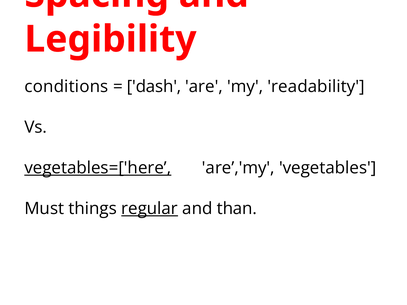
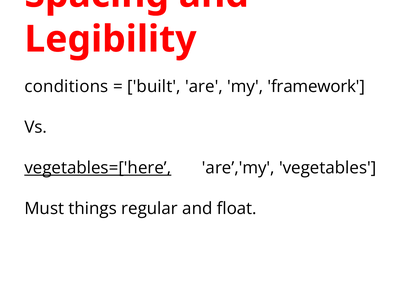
dash: dash -> built (154, 87)
readability: readability -> framework (316, 87)
regular underline: present -> none (150, 209)
than: than -> float (237, 209)
